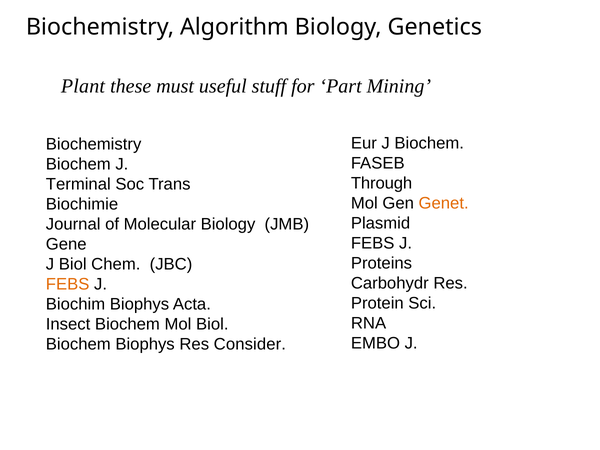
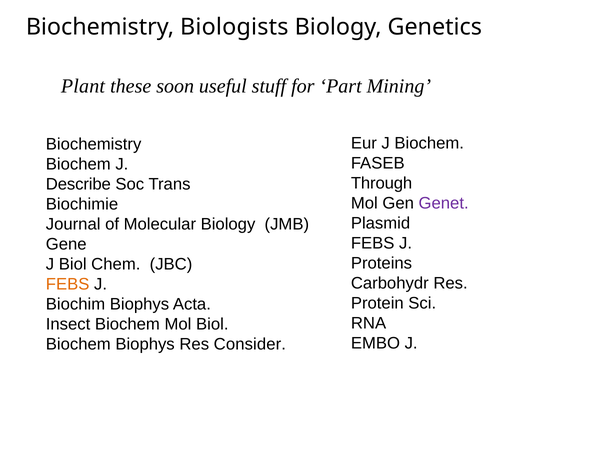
Algorithm: Algorithm -> Biologists (234, 27)
must: must -> soon (175, 86)
Terminal: Terminal -> Describe (78, 184)
Genet colour: orange -> purple (444, 203)
